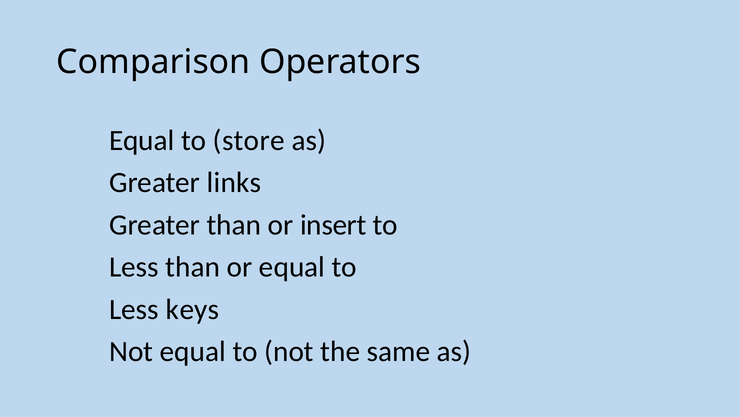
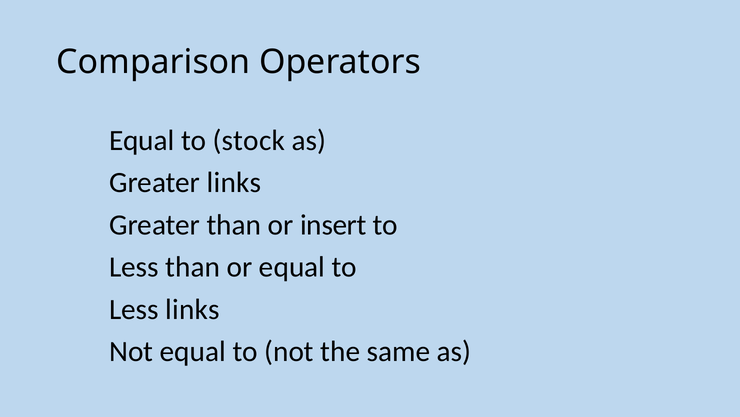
store: store -> stock (249, 140)
Less keys: keys -> links (193, 309)
